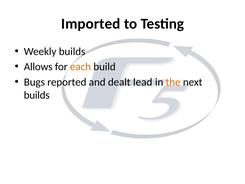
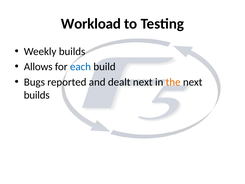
Imported: Imported -> Workload (91, 24)
each colour: orange -> blue (80, 67)
dealt lead: lead -> next (143, 82)
